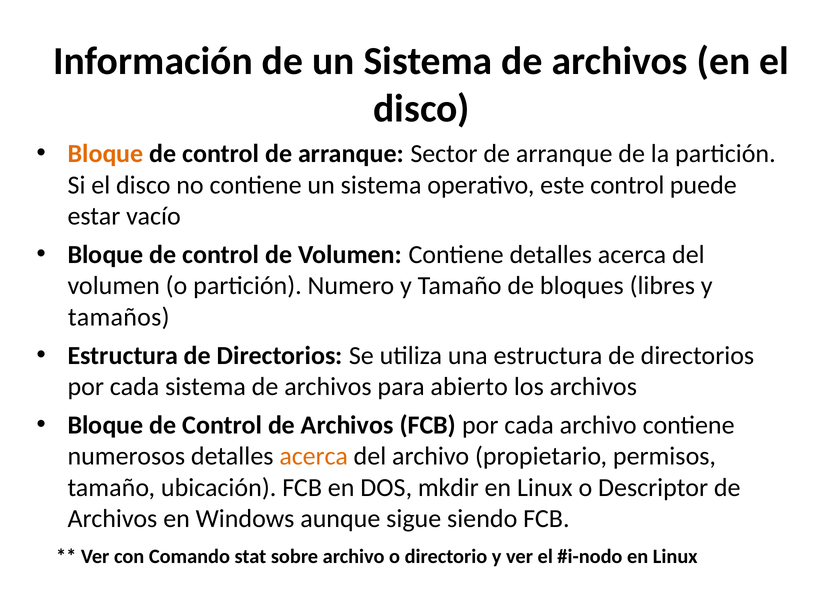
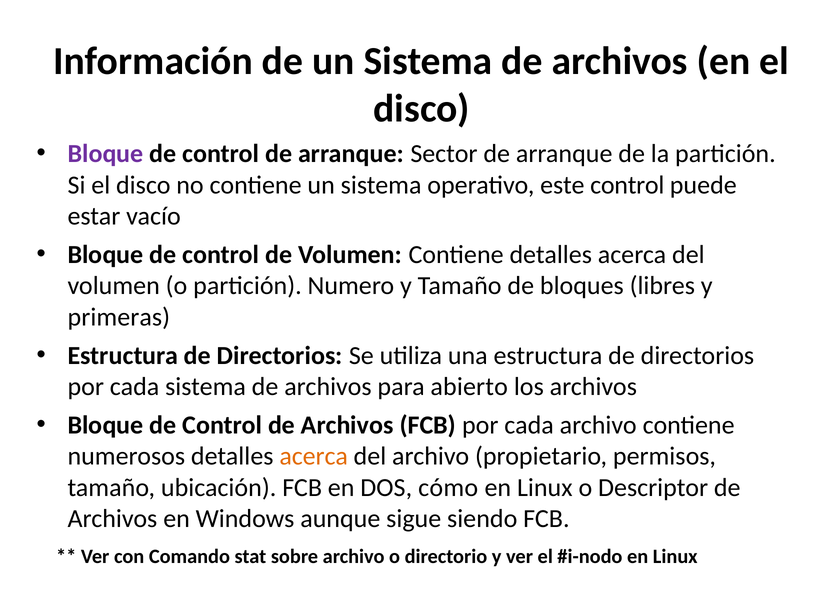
Bloque colour: orange -> purple (106, 154)
tamaños: tamaños -> primeras (119, 317)
mkdir: mkdir -> cómo (448, 488)
